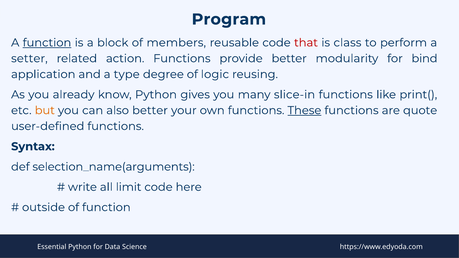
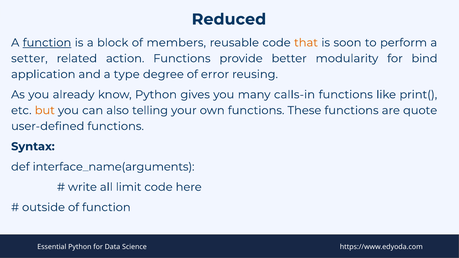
Program: Program -> Reduced (229, 19)
that colour: red -> orange (306, 43)
class: class -> soon (347, 43)
logic: logic -> error (215, 74)
slice-in: slice-in -> calls-in (294, 95)
also better: better -> telling (150, 110)
These underline: present -> none (304, 110)
selection_name(arguments: selection_name(arguments -> interface_name(arguments (114, 167)
